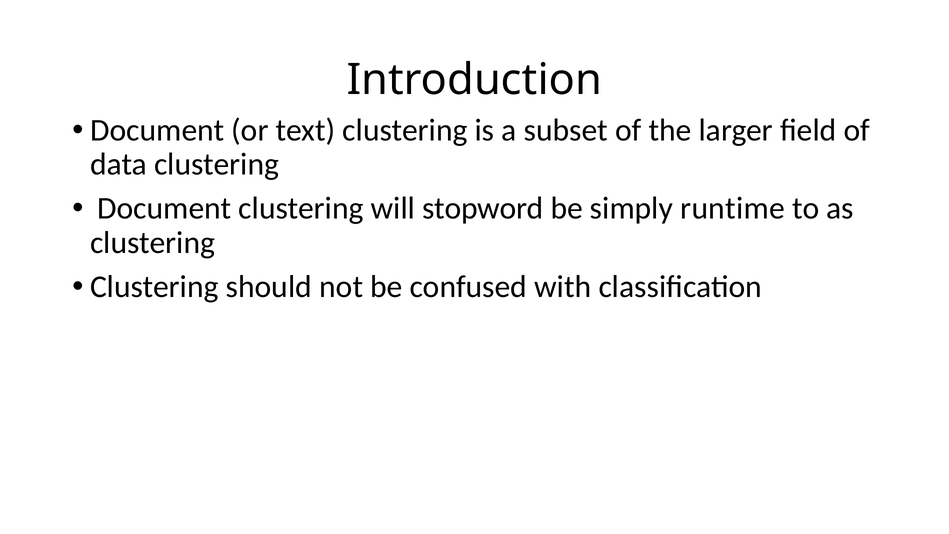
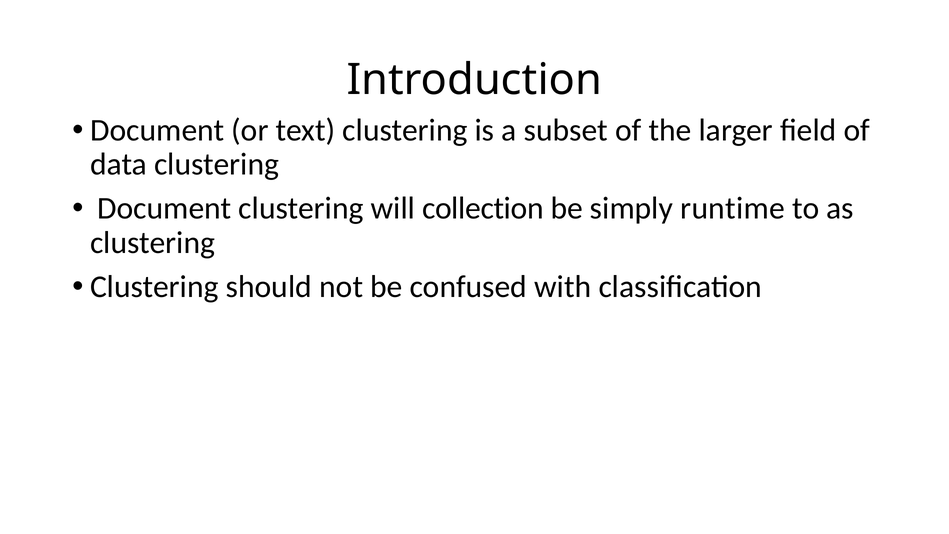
stopword: stopword -> collection (483, 208)
